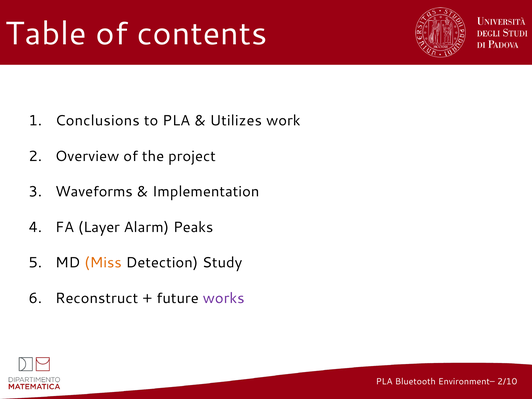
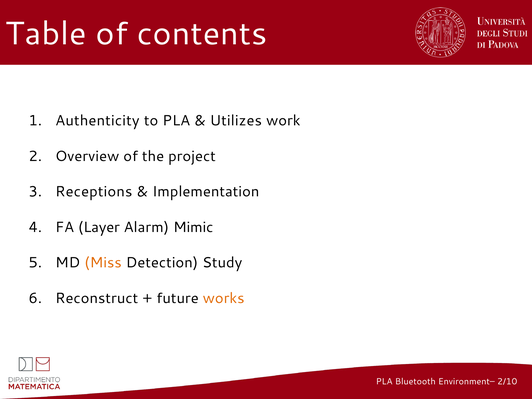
Conclusions: Conclusions -> Authenticity (97, 121)
Waveforms: Waveforms -> Receptions (94, 192)
Peaks: Peaks -> Mimic (193, 227)
works colour: purple -> orange (224, 298)
